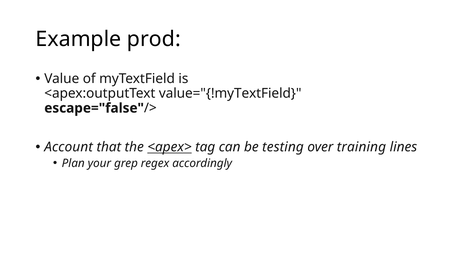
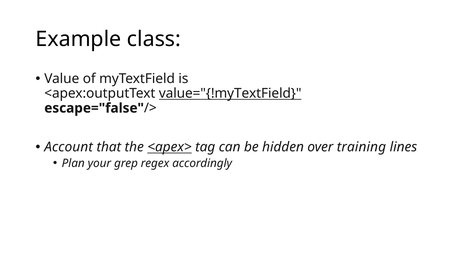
prod: prod -> class (154, 39)
value="{!myTextField underline: none -> present (230, 93)
testing: testing -> hidden (283, 147)
